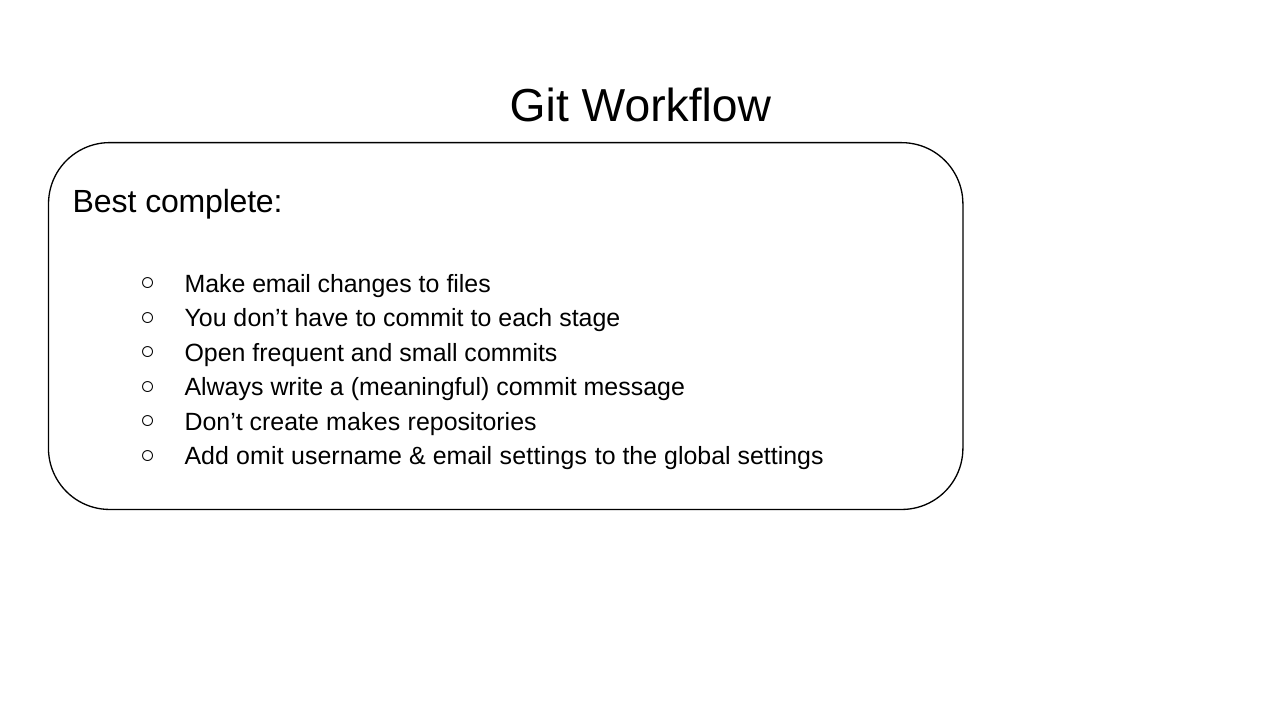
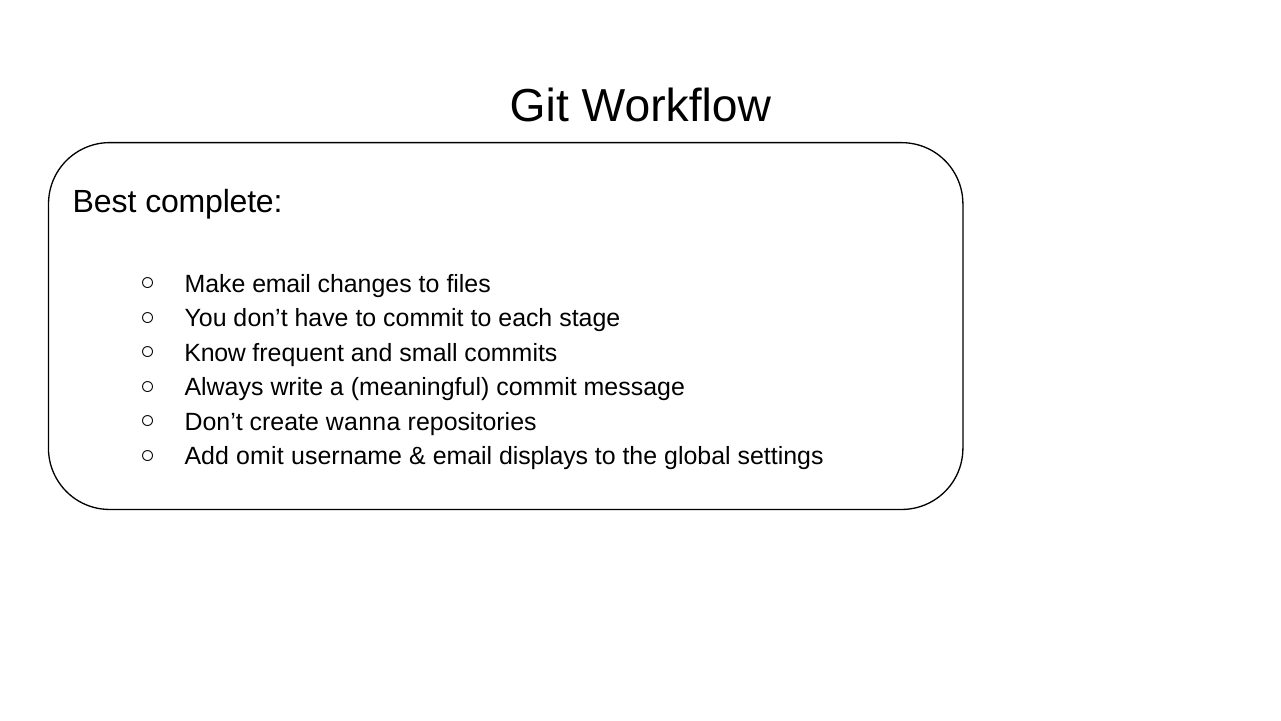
Open: Open -> Know (215, 353)
makes: makes -> wanna (363, 422)
email settings: settings -> displays (544, 456)
